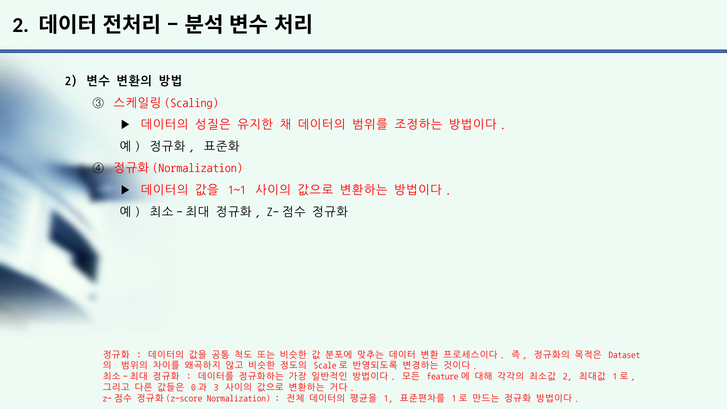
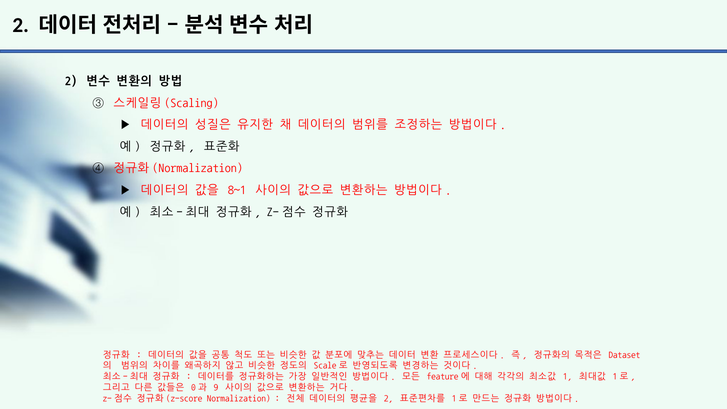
1~1: 1~1 -> 8~1 (237, 190)
2: 2 -> 1 (567, 376)
3: 3 -> 9 (216, 387)
1: 1 -> 2 (388, 398)
